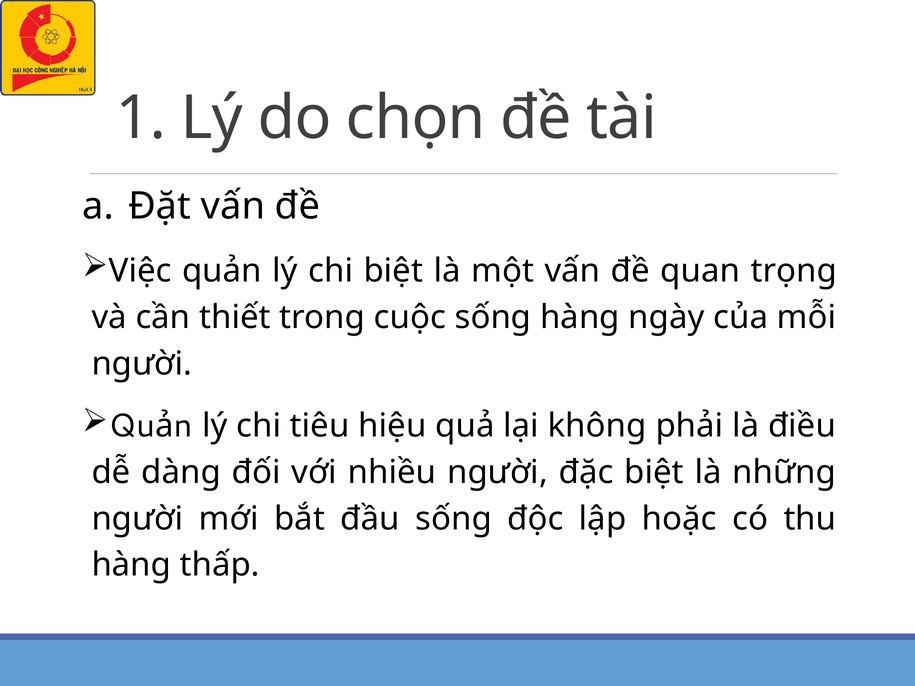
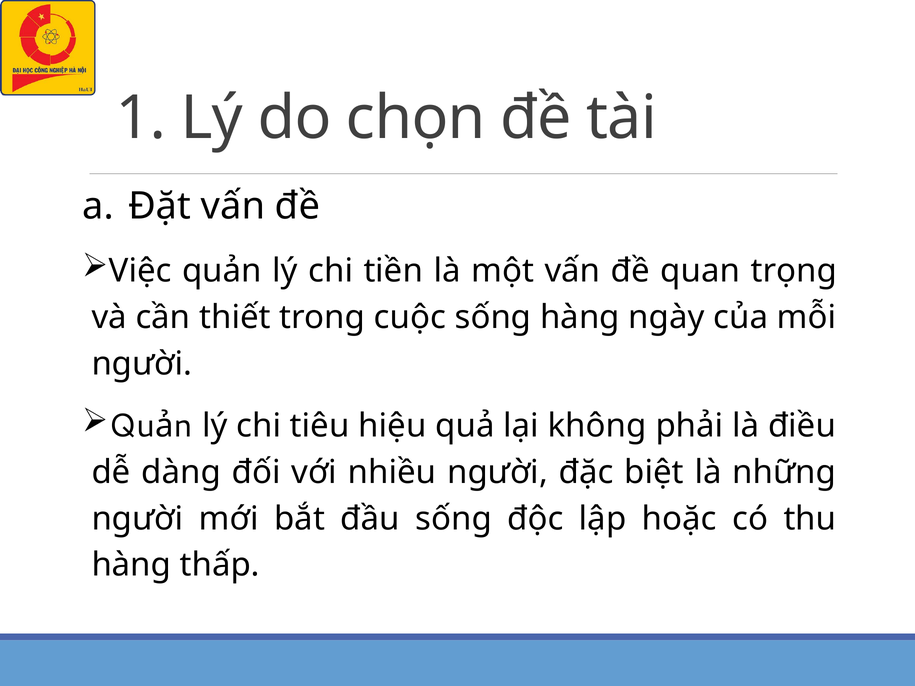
chi biệt: biệt -> tiền (393, 271)
